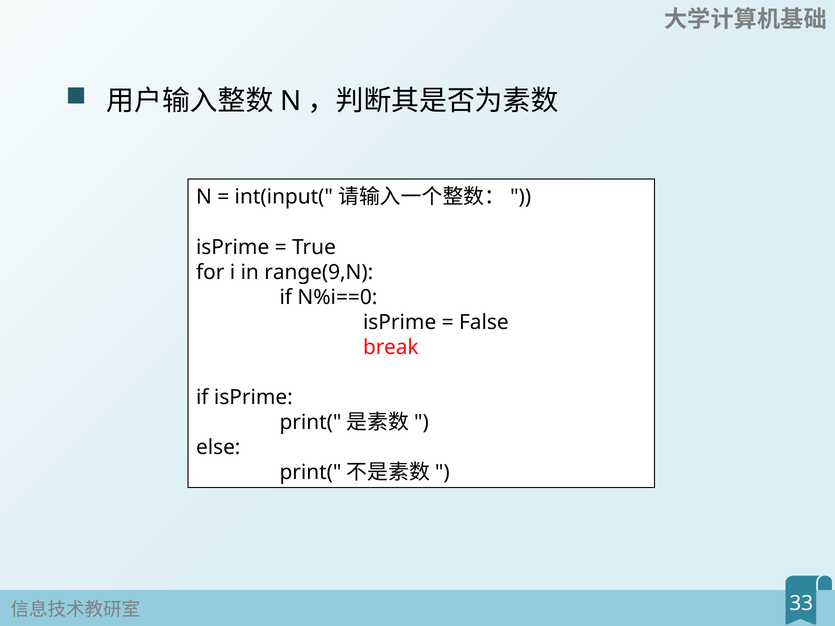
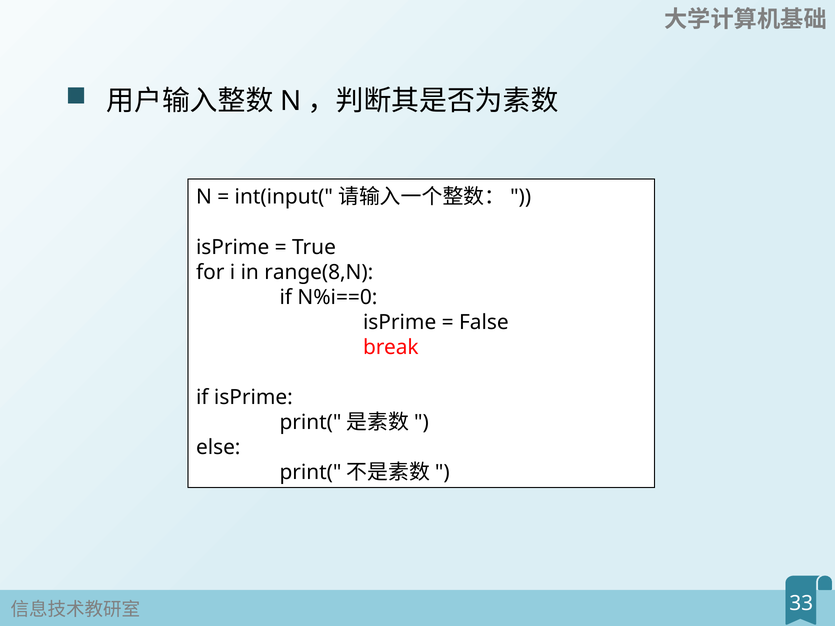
range(9,N: range(9,N -> range(8,N (319, 272)
